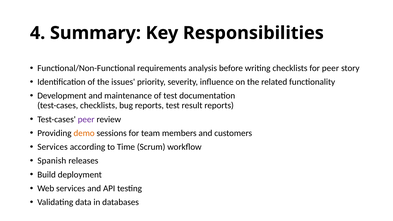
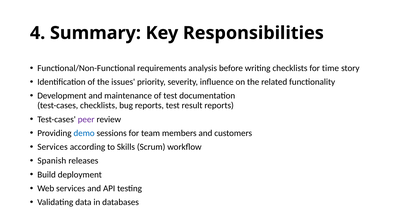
for peer: peer -> time (330, 68)
demo colour: orange -> blue (84, 133)
Time: Time -> Skills (126, 147)
